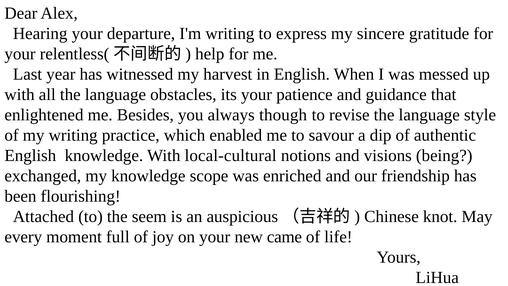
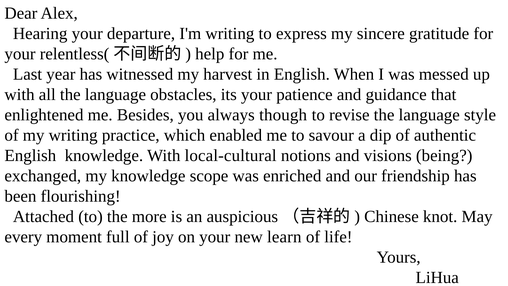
seem: seem -> more (149, 216)
came: came -> learn (284, 237)
